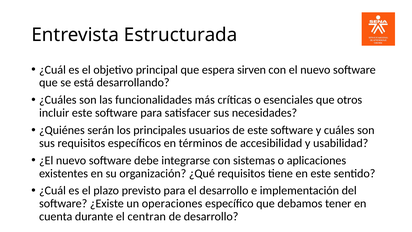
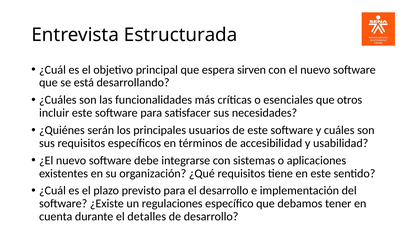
operaciones: operaciones -> regulaciones (172, 203)
centran: centran -> detalles (147, 216)
